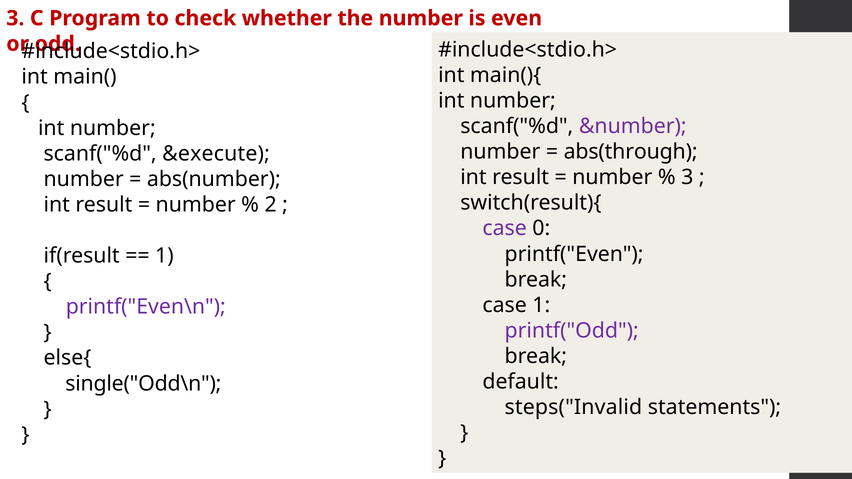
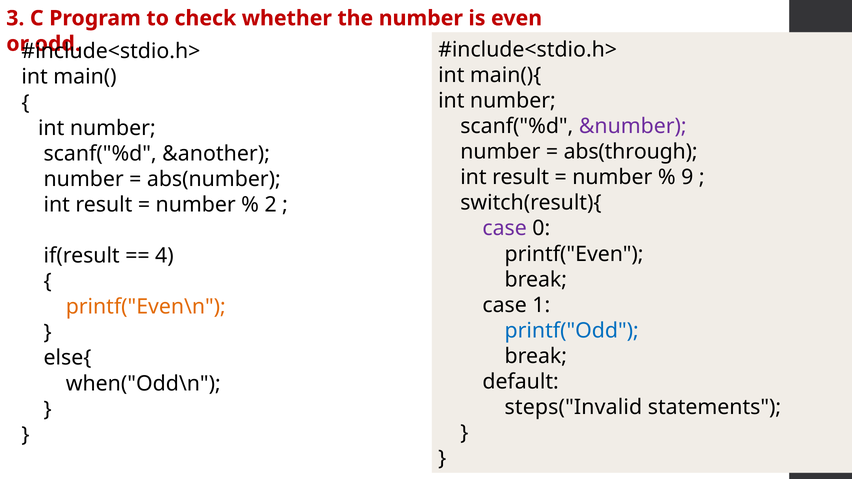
&execute: &execute -> &another (216, 154)
3: 3 -> 9 (687, 177)
1: 1 -> 4 (164, 256)
printf("Even\n colour: purple -> orange (146, 307)
printf("Odd colour: purple -> blue (572, 331)
single("Odd\n: single("Odd\n -> when("Odd\n (143, 384)
